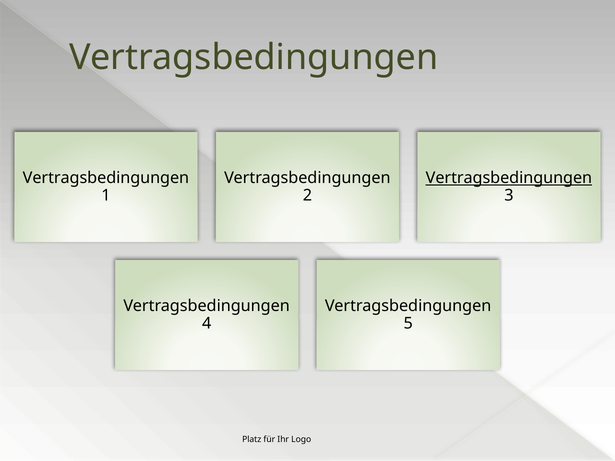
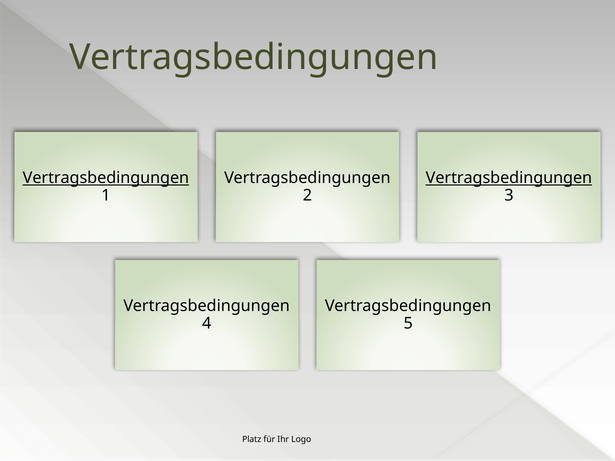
Vertragsbedingungen underline: none -> present (106, 178)
